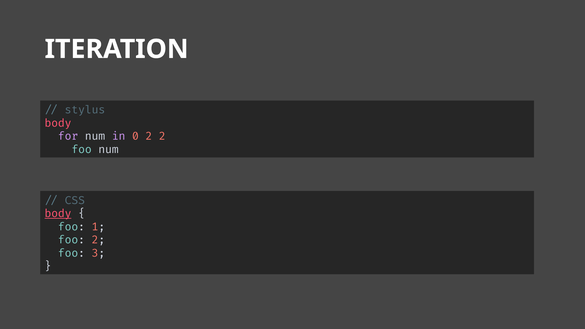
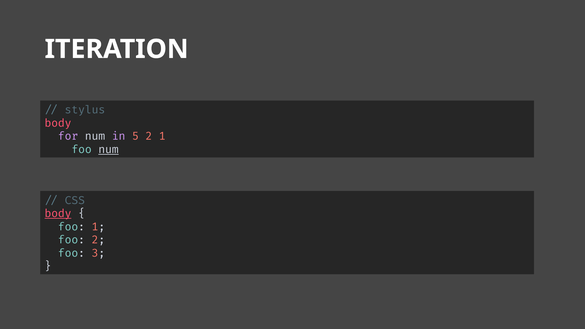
0: 0 -> 5 (135, 136)
2 2: 2 -> 1 (162, 136)
num underline: none -> present (109, 150)
